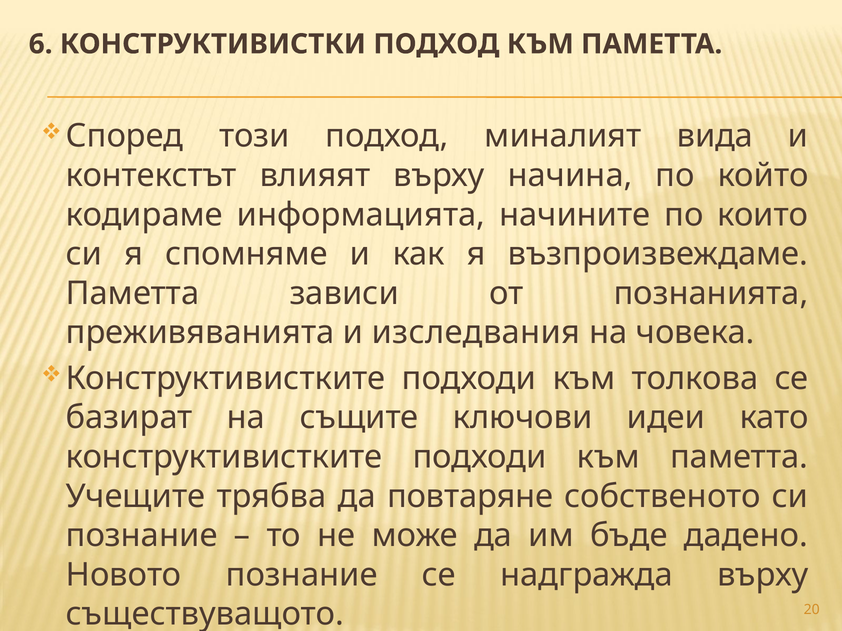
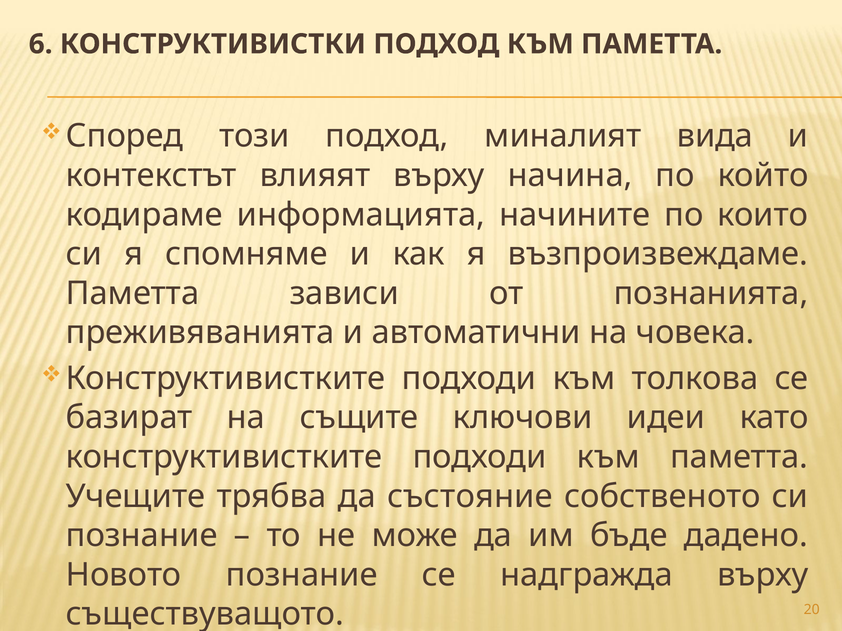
изследвания: изследвания -> автоматични (476, 333)
повтаряне: повтаряне -> състояние (470, 497)
